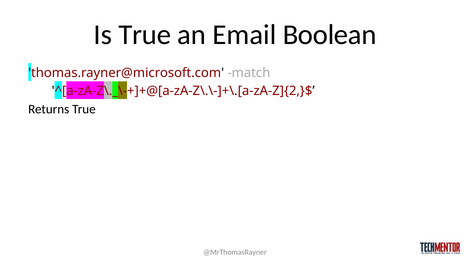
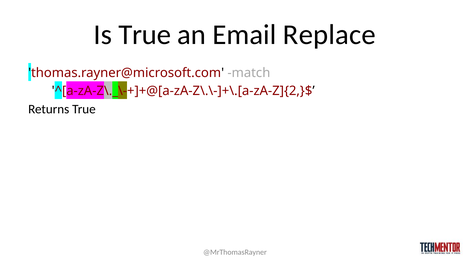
Boolean: Boolean -> Replace (329, 35)
